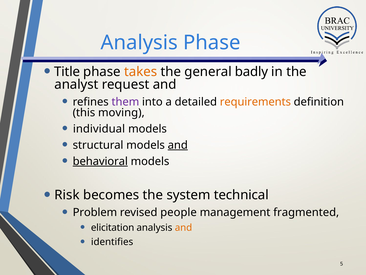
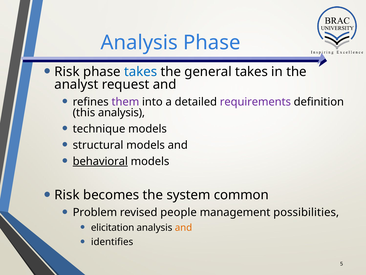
Title: Title -> Risk (67, 72)
takes colour: orange -> blue (141, 72)
general badly: badly -> takes (251, 72)
requirements colour: orange -> purple (255, 102)
this moving: moving -> analysis (121, 112)
individual: individual -> technique (99, 129)
and underline: present -> none (178, 145)
technical: technical -> common (241, 195)
fragmented: fragmented -> possibilities (306, 212)
